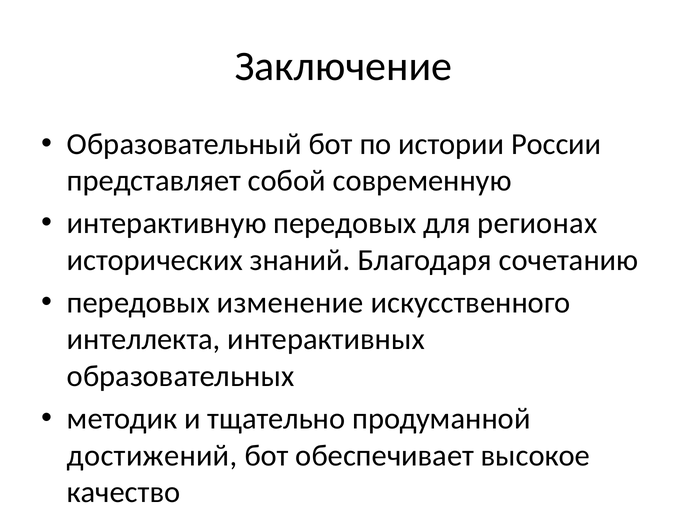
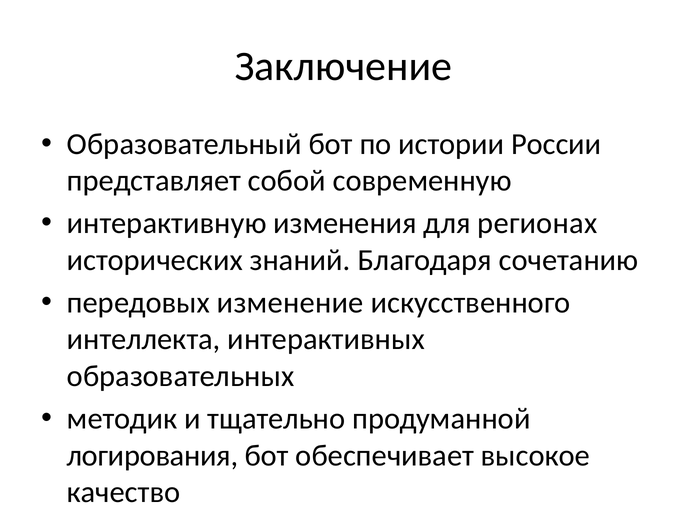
интерактивную передовых: передовых -> изменения (345, 224)
достижений: достижений -> логирования (152, 456)
